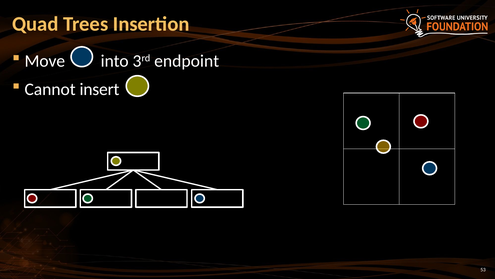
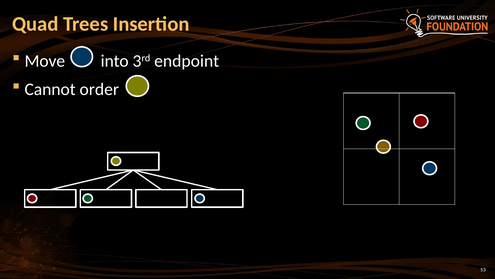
insert: insert -> order (99, 89)
